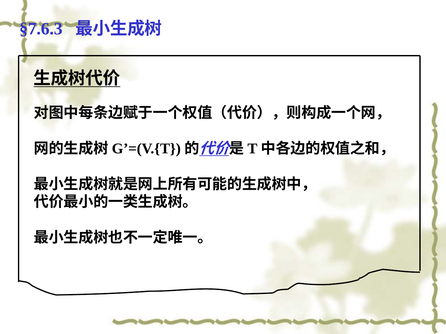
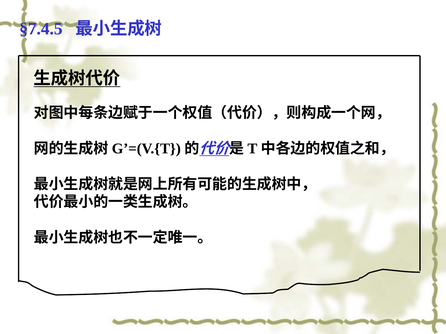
§7.6.3: §7.6.3 -> §7.4.5 (41, 29)
